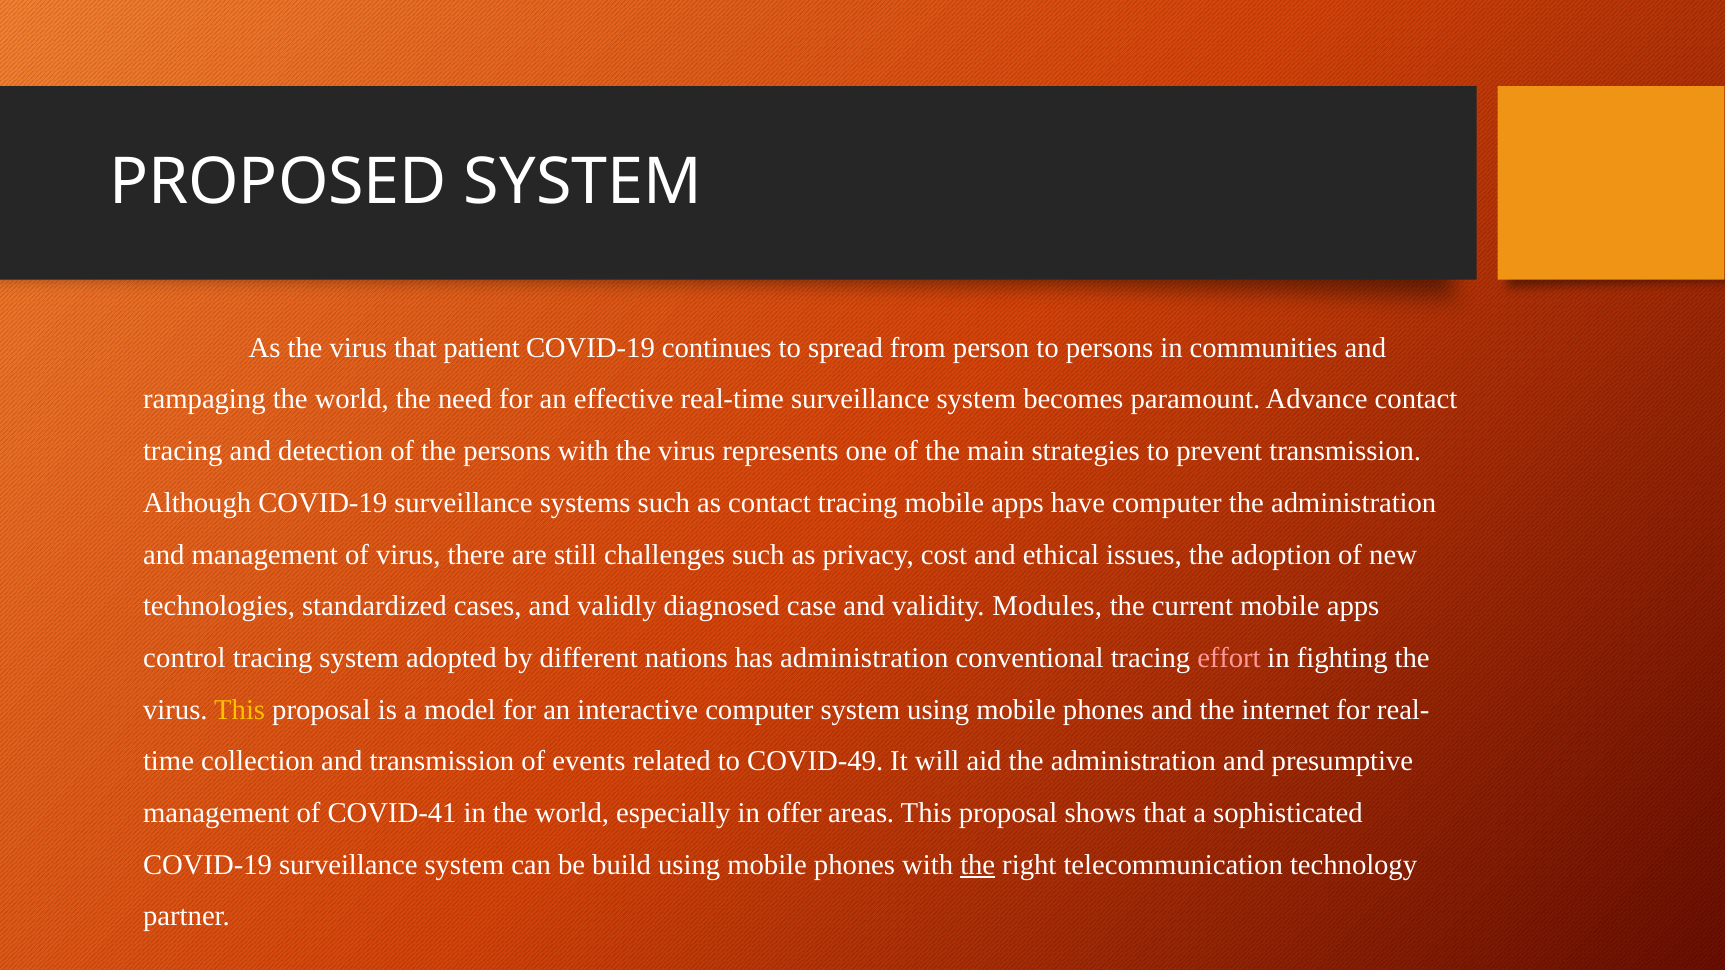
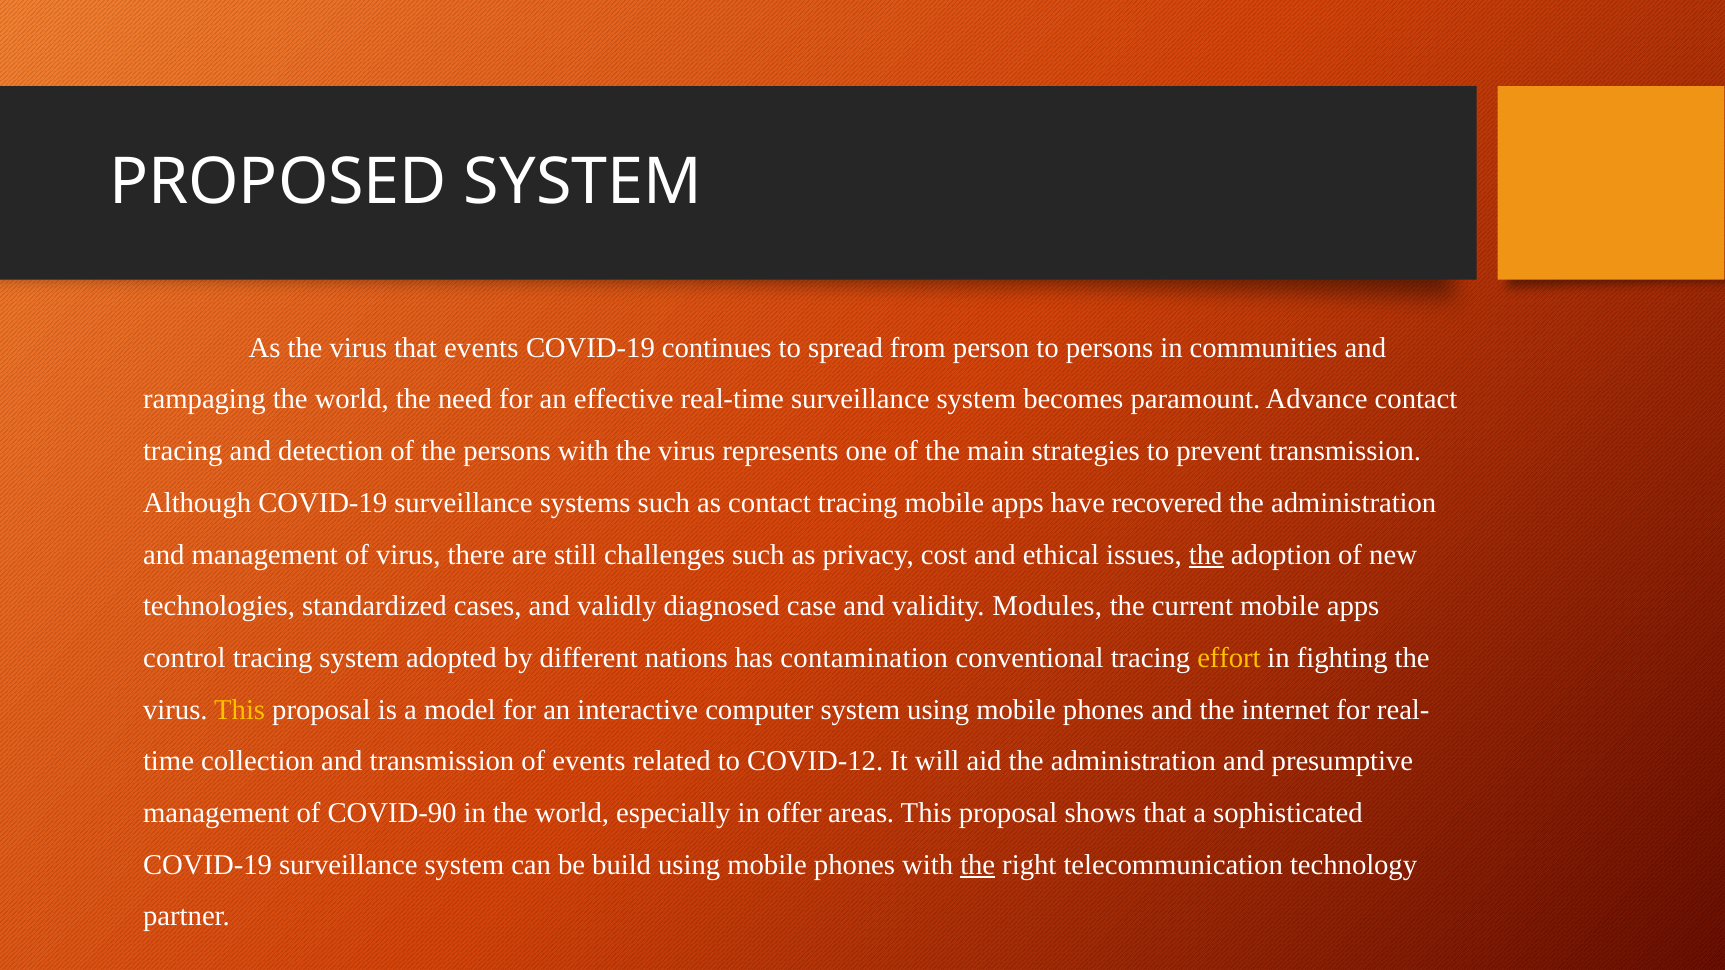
that patient: patient -> events (481, 348)
have computer: computer -> recovered (1167, 503)
the underline: none -> present (1206, 555)
has administration: administration -> contamination (864, 658)
effort colour: pink -> yellow (1229, 658)
COVID-49: COVID-49 -> COVID-12 (815, 762)
COVID-41: COVID-41 -> COVID-90 (392, 813)
